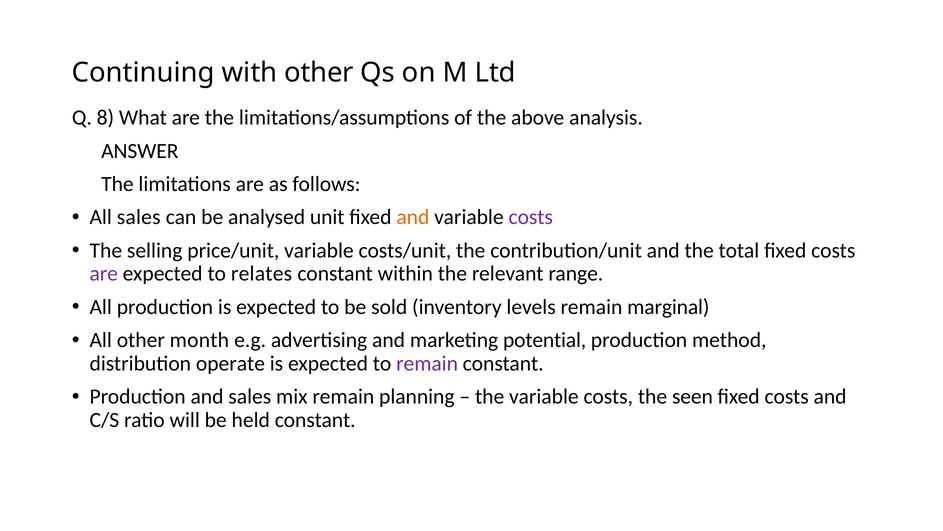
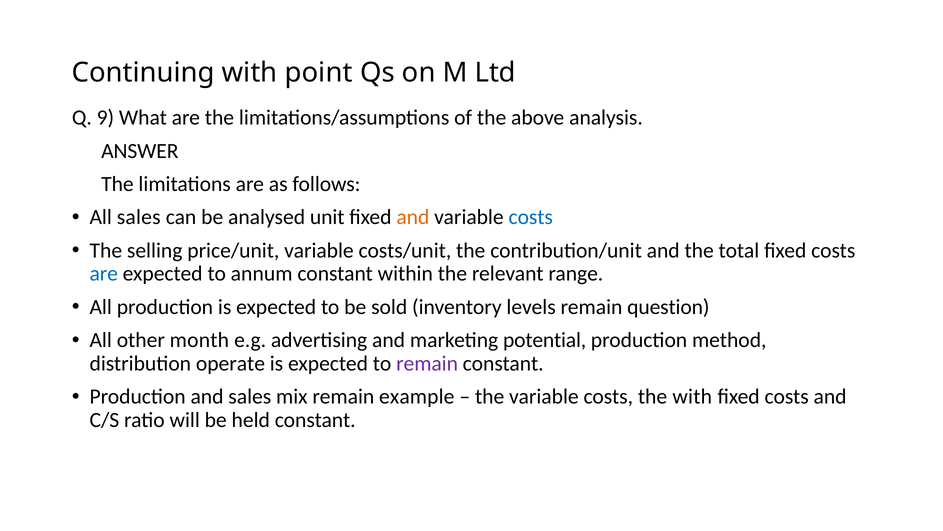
with other: other -> point (319, 72)
8: 8 -> 9 (105, 118)
costs colour: purple -> blue (531, 217)
are colour: purple -> blue (104, 274)
relates: relates -> annum (262, 274)
marginal: marginal -> question (668, 307)
planning: planning -> example (417, 396)
the seen: seen -> with (692, 396)
